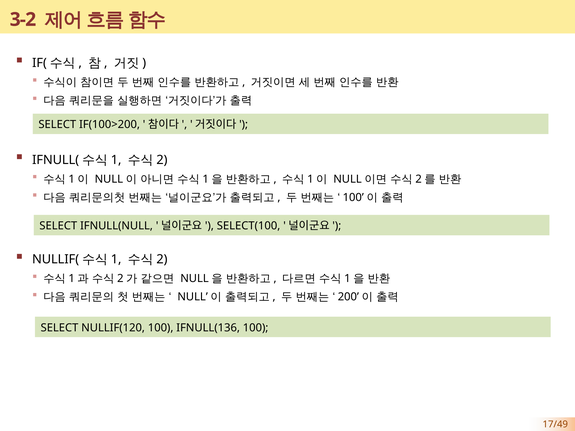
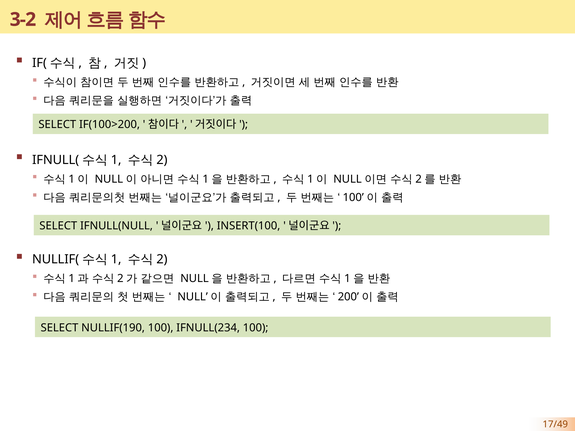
SELECT(100: SELECT(100 -> INSERT(100 (249, 226)
NULLIF(120: NULLIF(120 -> NULLIF(190 (113, 328)
IFNULL(136: IFNULL(136 -> IFNULL(234 (208, 328)
